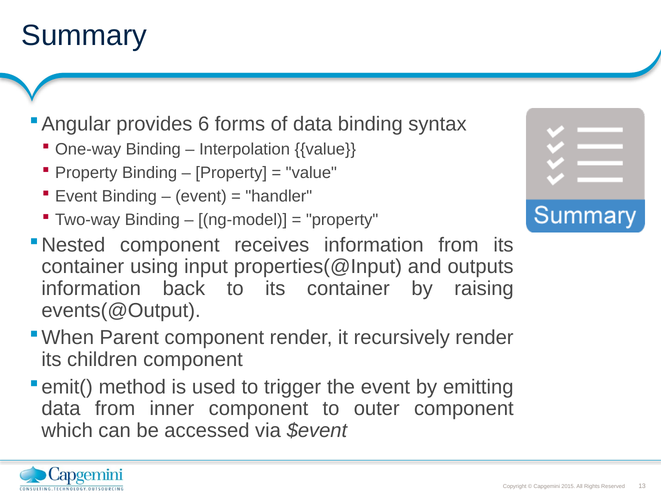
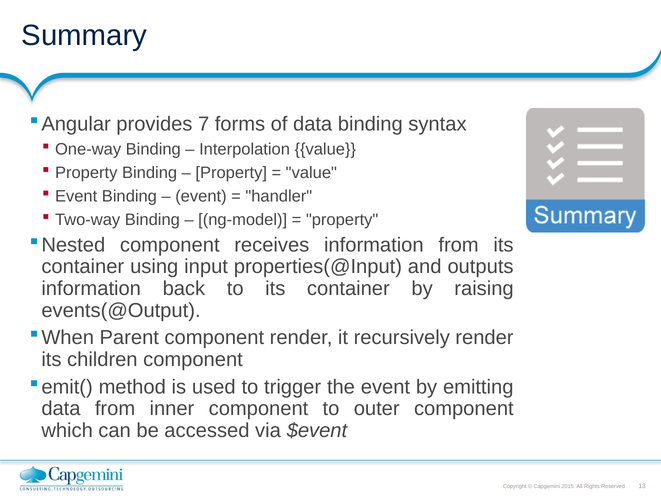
6: 6 -> 7 (204, 124)
